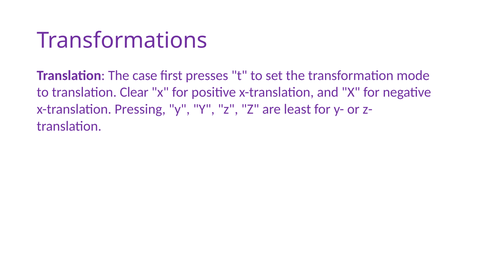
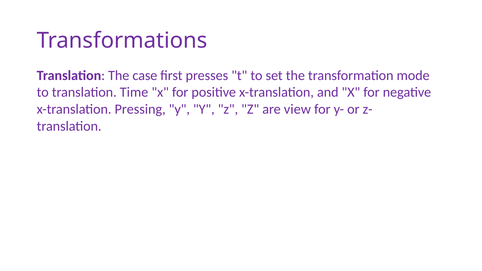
Clear: Clear -> Time (134, 92)
least: least -> view (297, 109)
